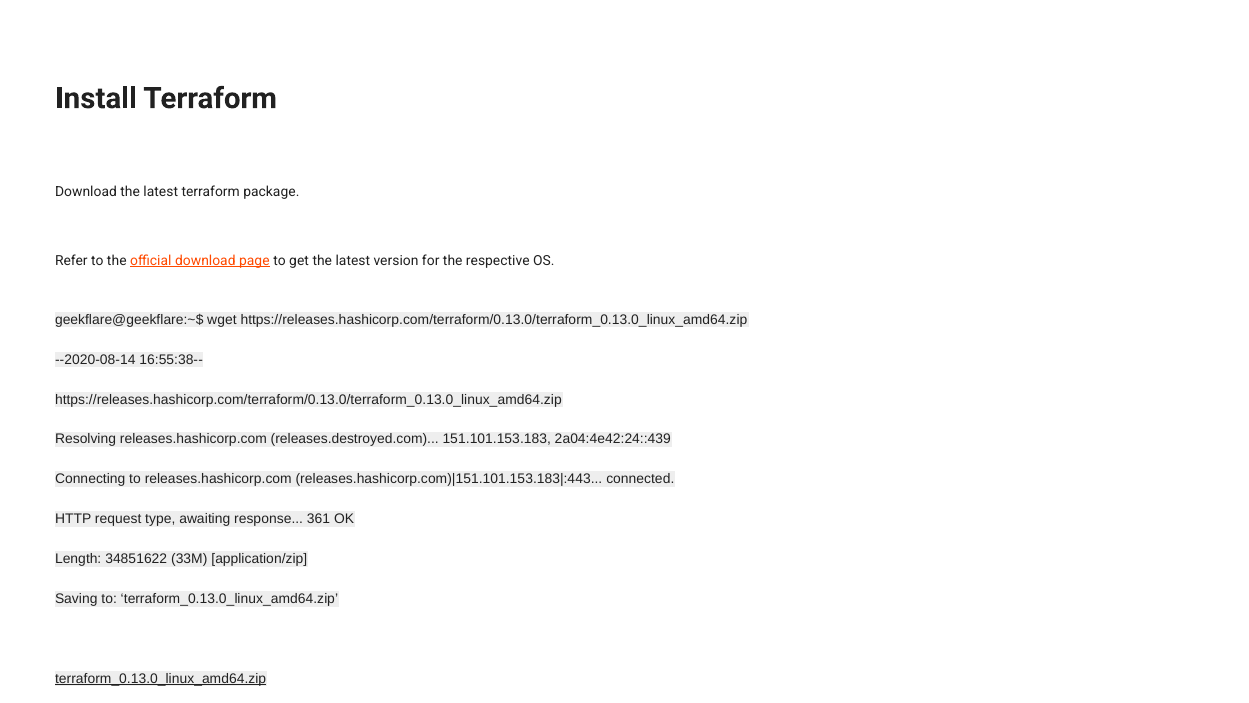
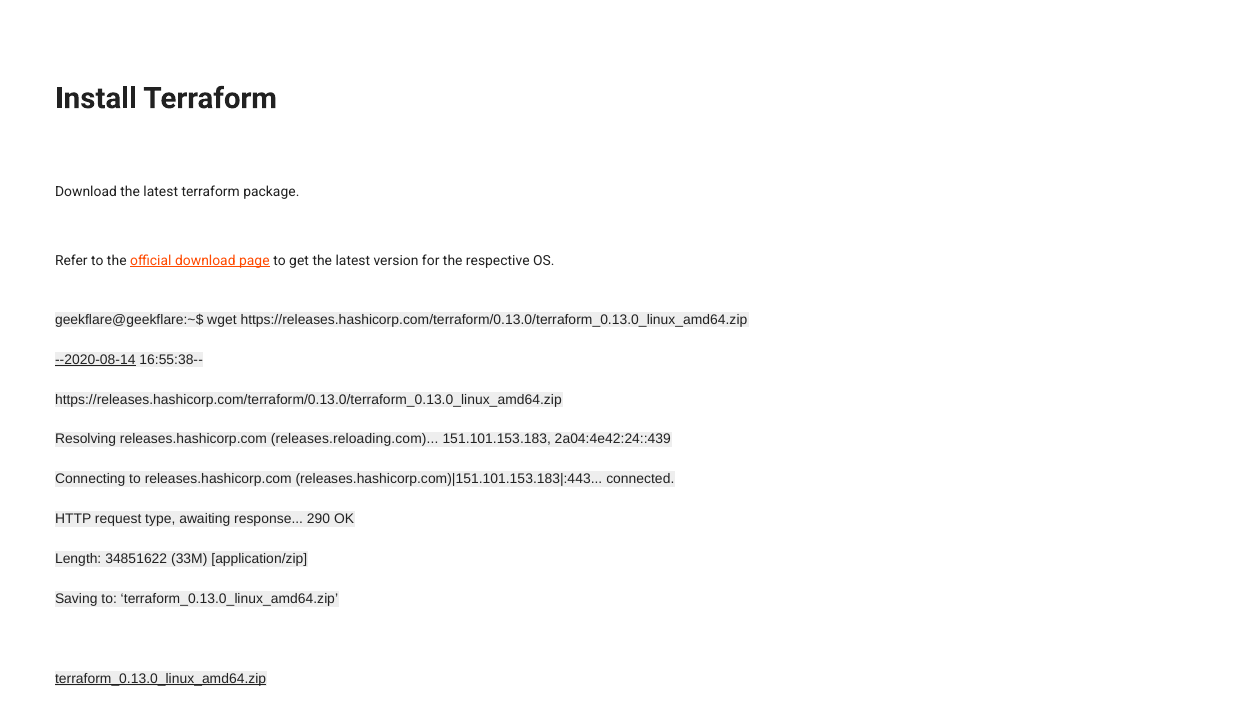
--2020-08-14 underline: none -> present (95, 359)
releases.destroyed.com: releases.destroyed.com -> releases.reloading.com (355, 439)
361: 361 -> 290 (318, 519)
